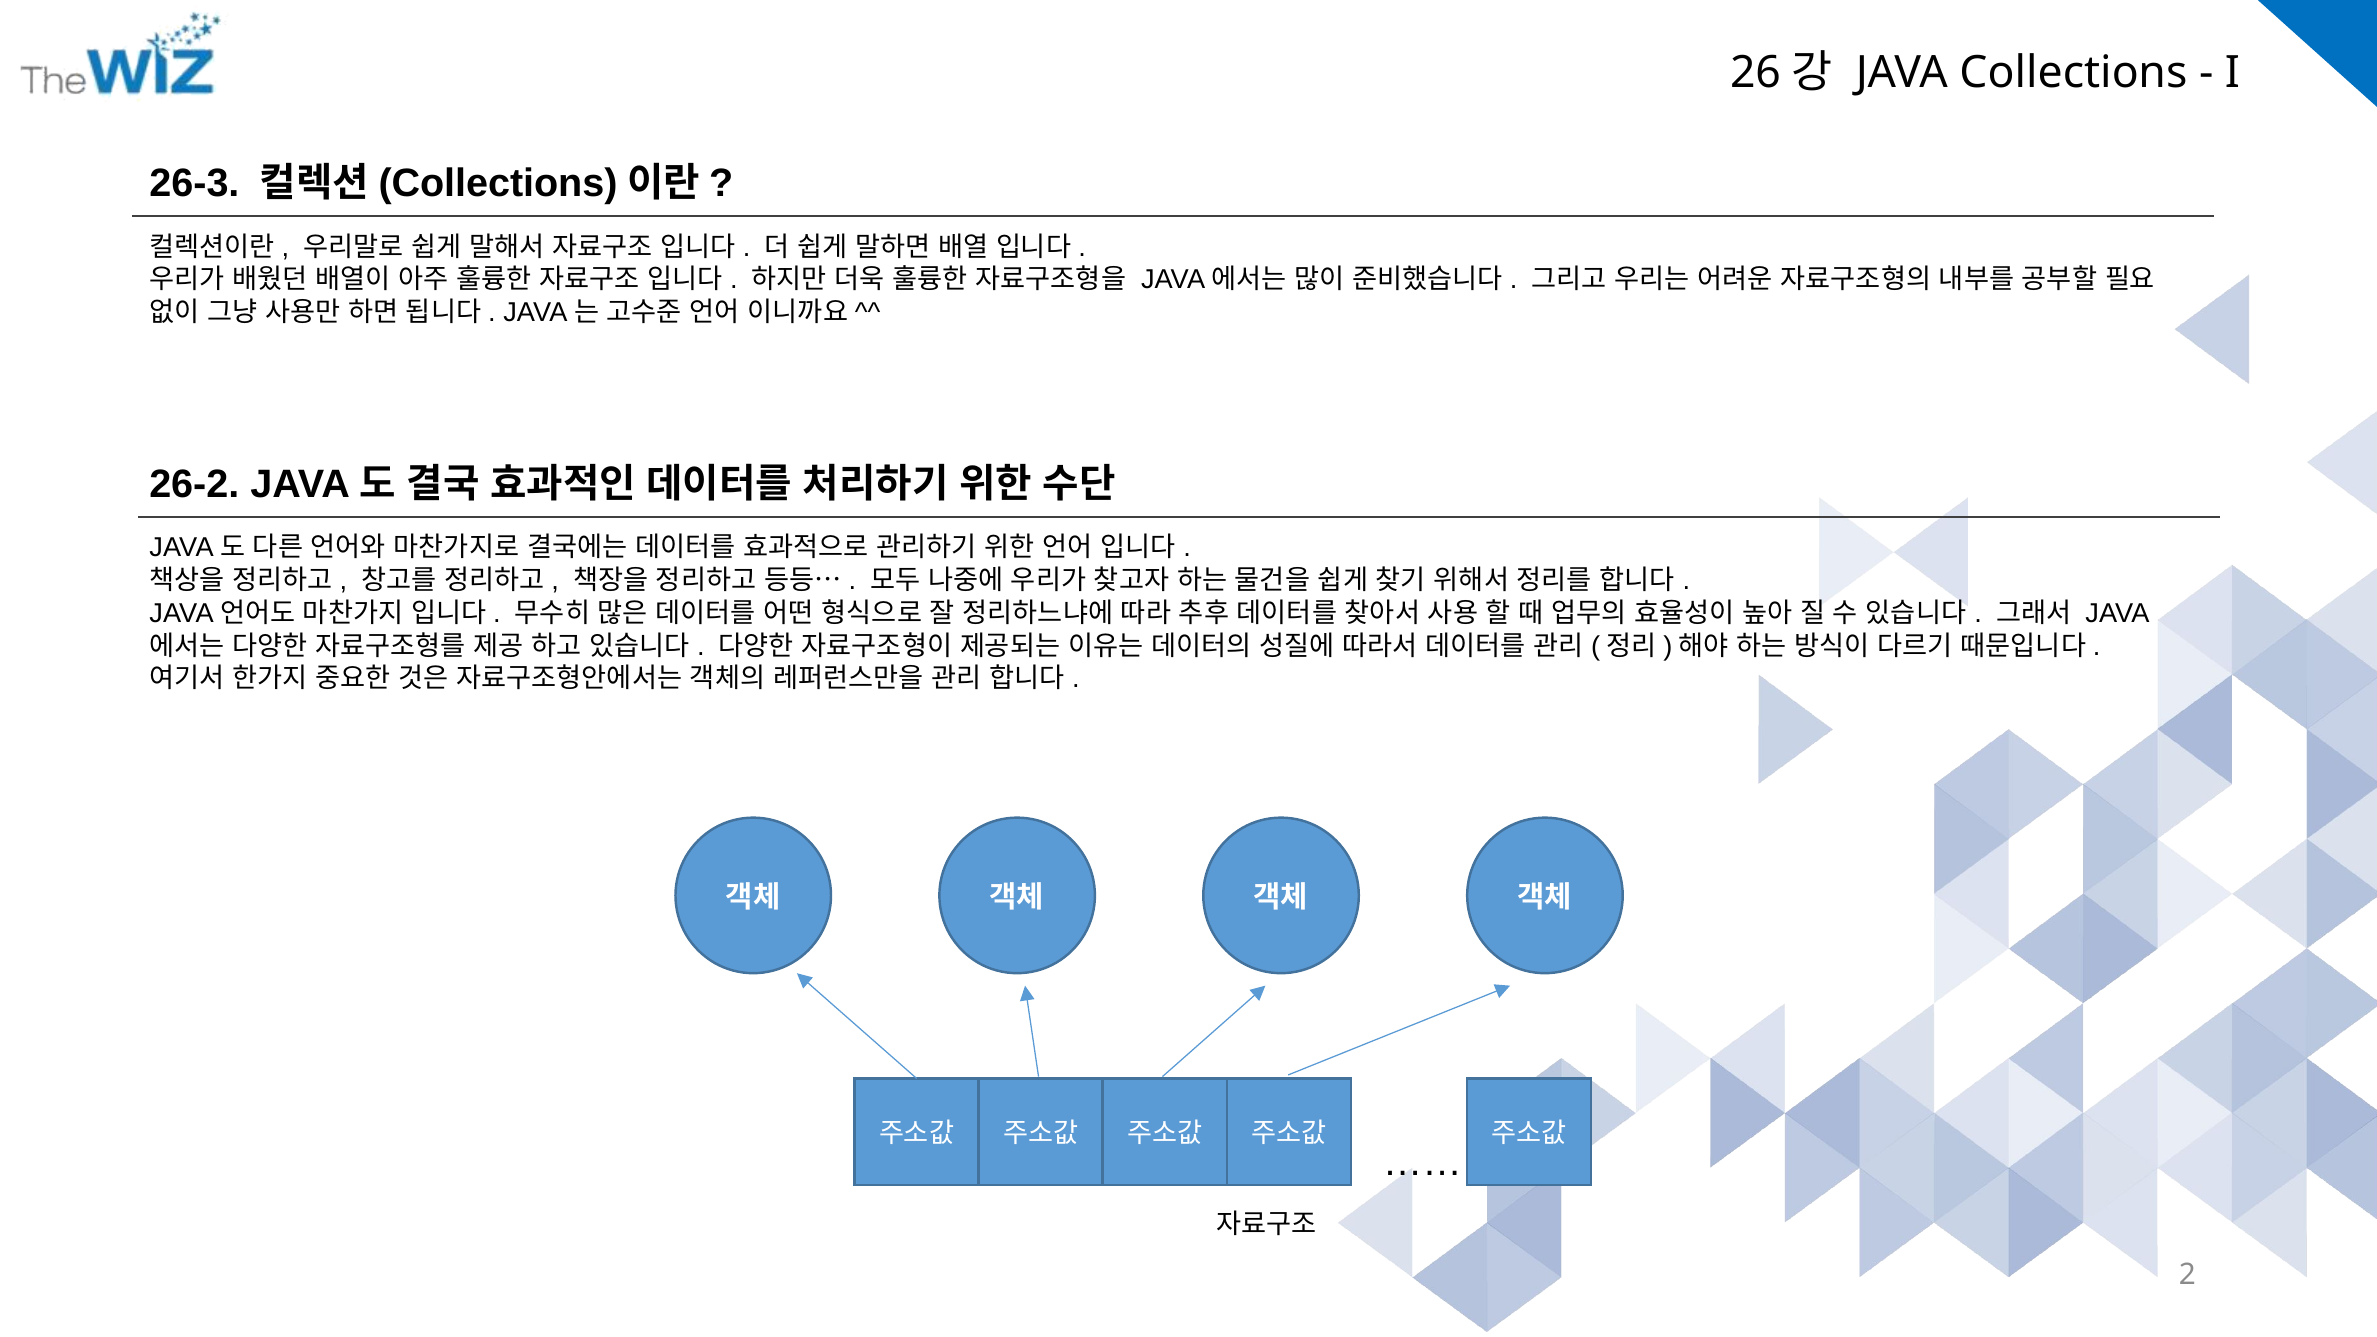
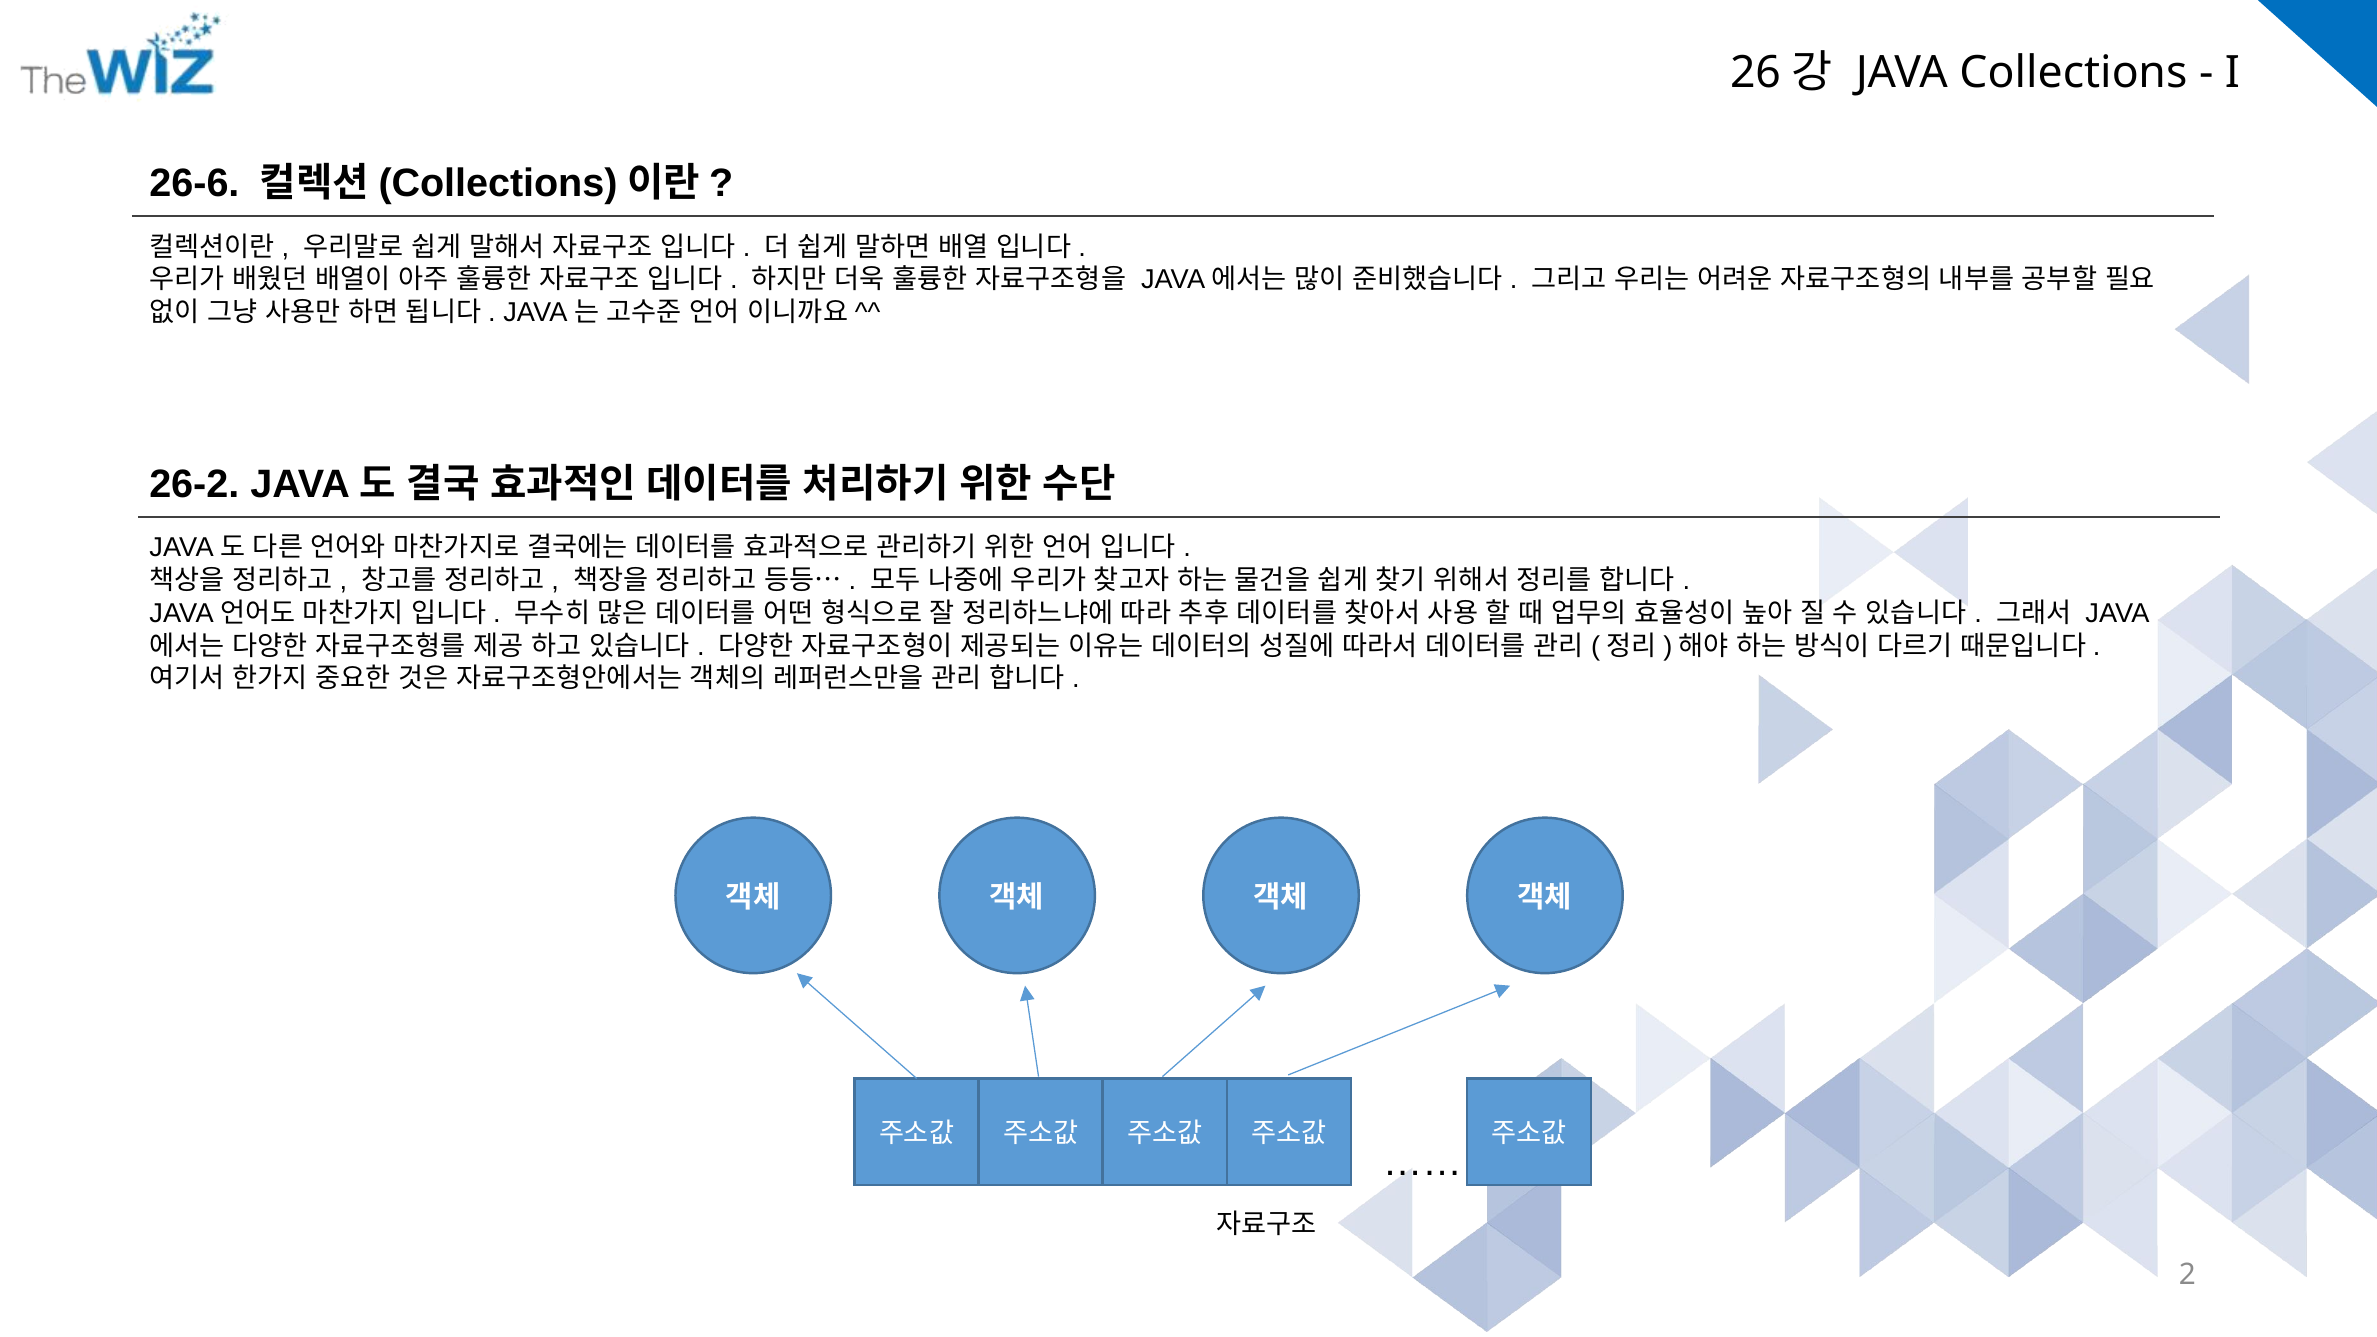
26-3: 26-3 -> 26-6 (194, 184)
